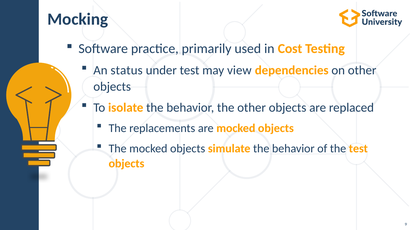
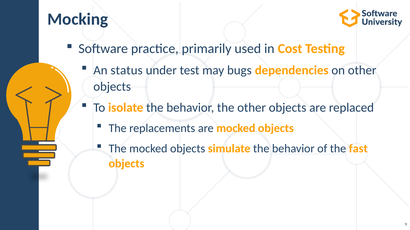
view: view -> bugs (239, 71)
the test: test -> fast (358, 149)
